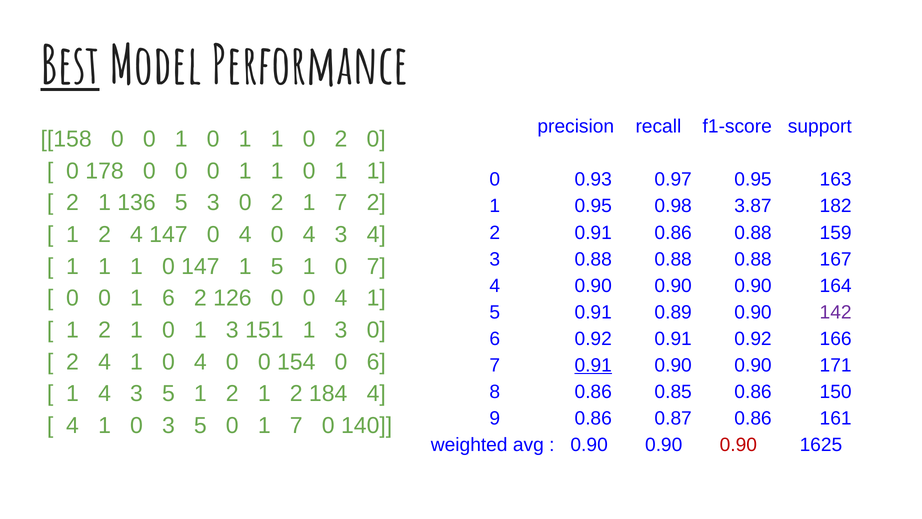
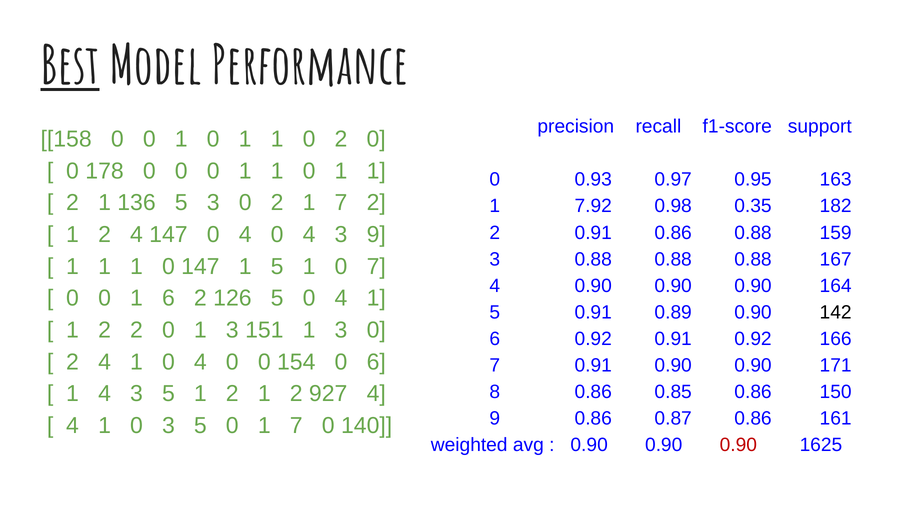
1 0.95: 0.95 -> 7.92 (593, 206)
3.87: 3.87 -> 0.35 (753, 206)
3 4: 4 -> 9 (376, 235)
126 0: 0 -> 5 (277, 298)
142 colour: purple -> black (836, 312)
1: 1 -> 2 (136, 330)
0.91 underline: present -> none (593, 365)
184: 184 -> 927 (328, 393)
